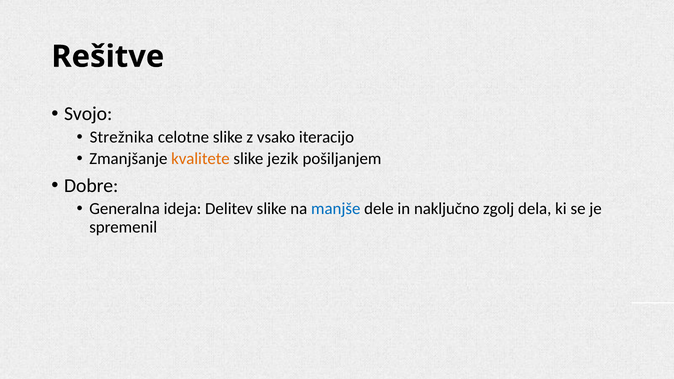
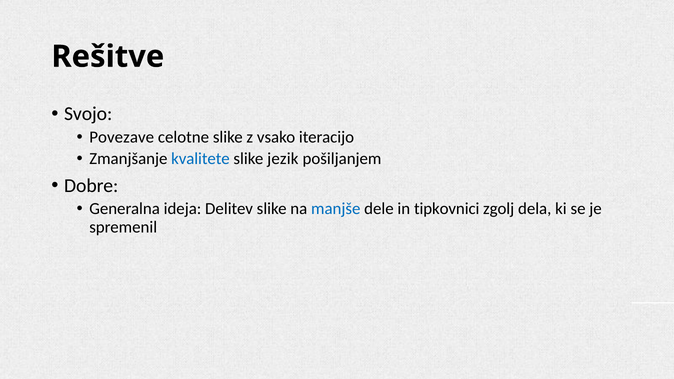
Strežnika: Strežnika -> Povezave (122, 137)
kvalitete colour: orange -> blue (200, 159)
naključno: naključno -> tipkovnici (447, 209)
